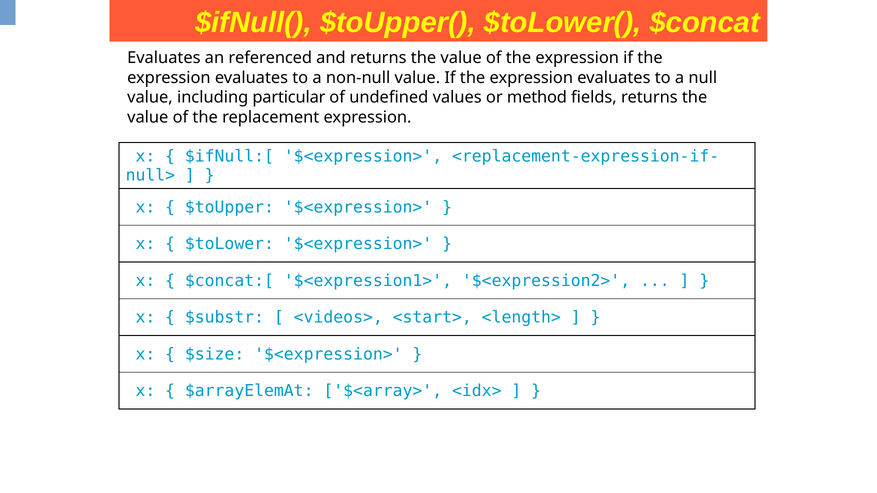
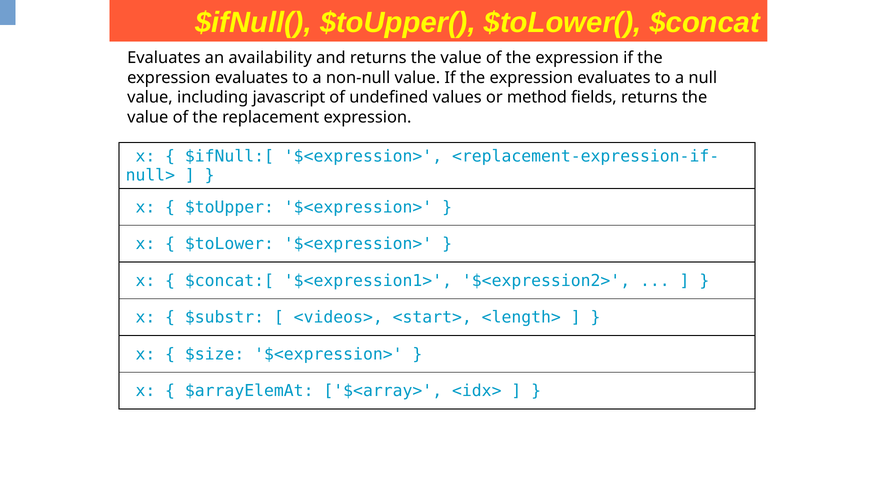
referenced: referenced -> availability (270, 58)
particular: particular -> javascript (289, 98)
